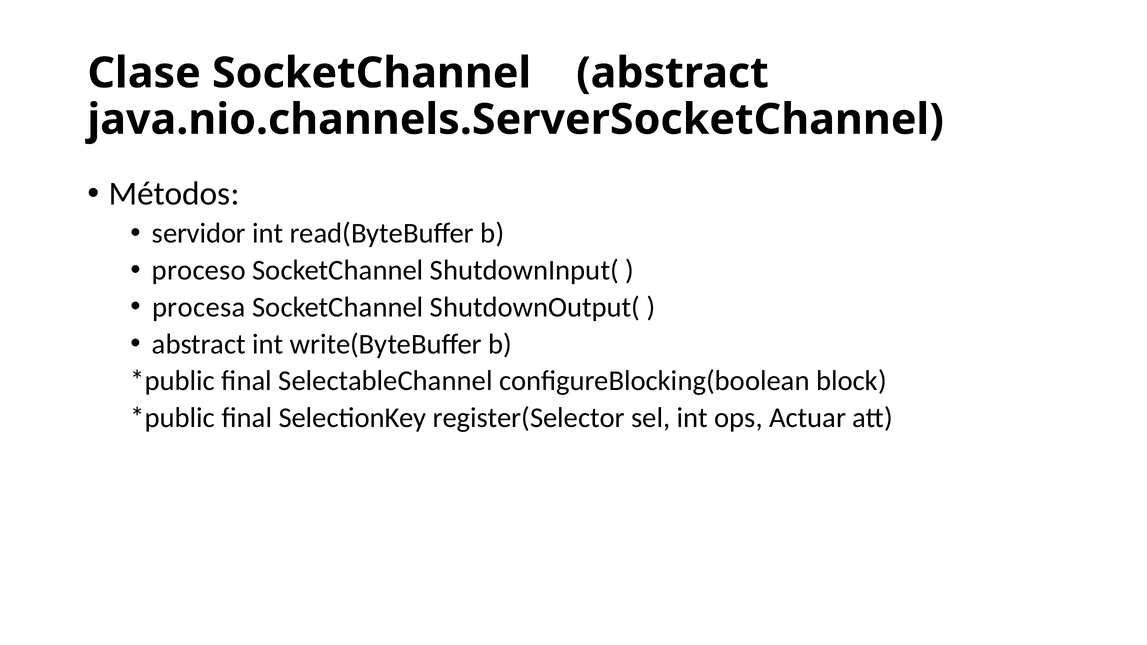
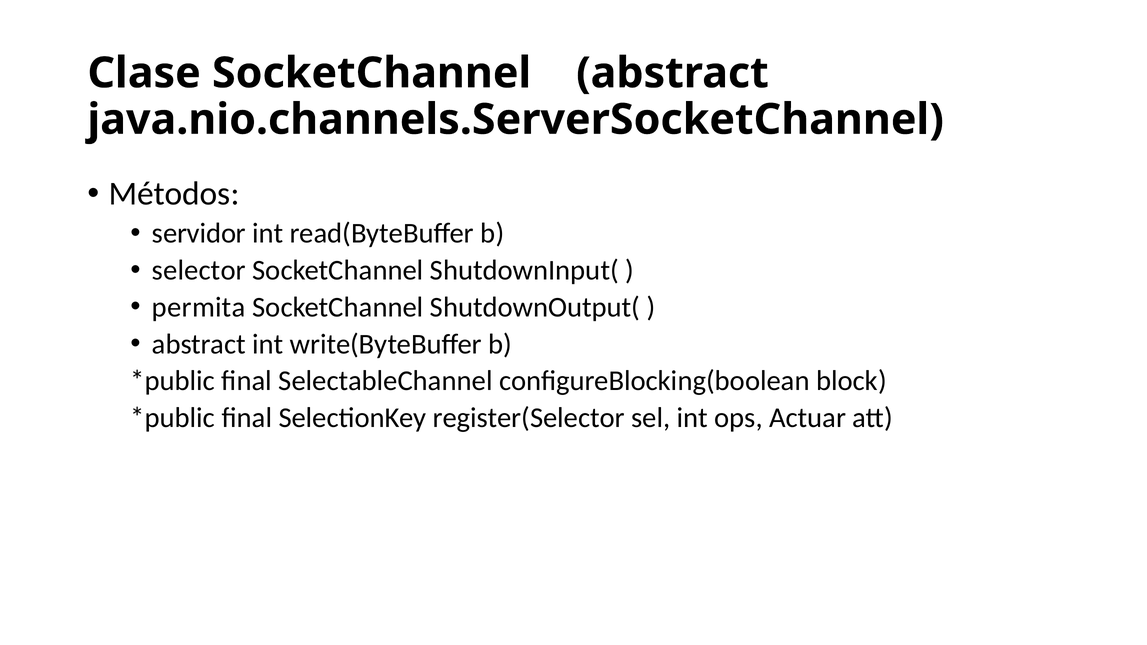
proceso: proceso -> selector (199, 270)
procesa: procesa -> permita (199, 307)
